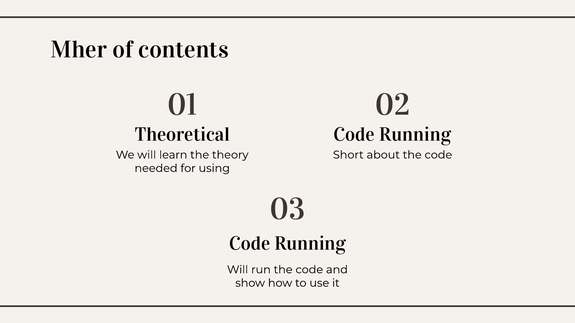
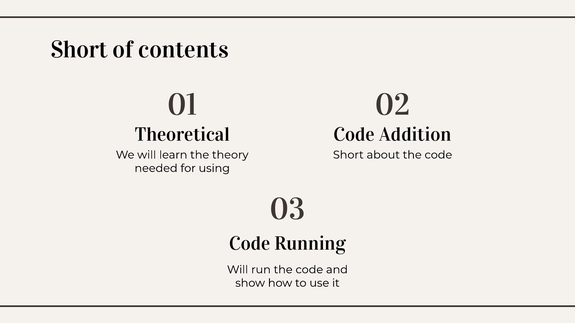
Mher: Mher -> Short (79, 50)
Theoretical Code Running: Running -> Addition (415, 135)
